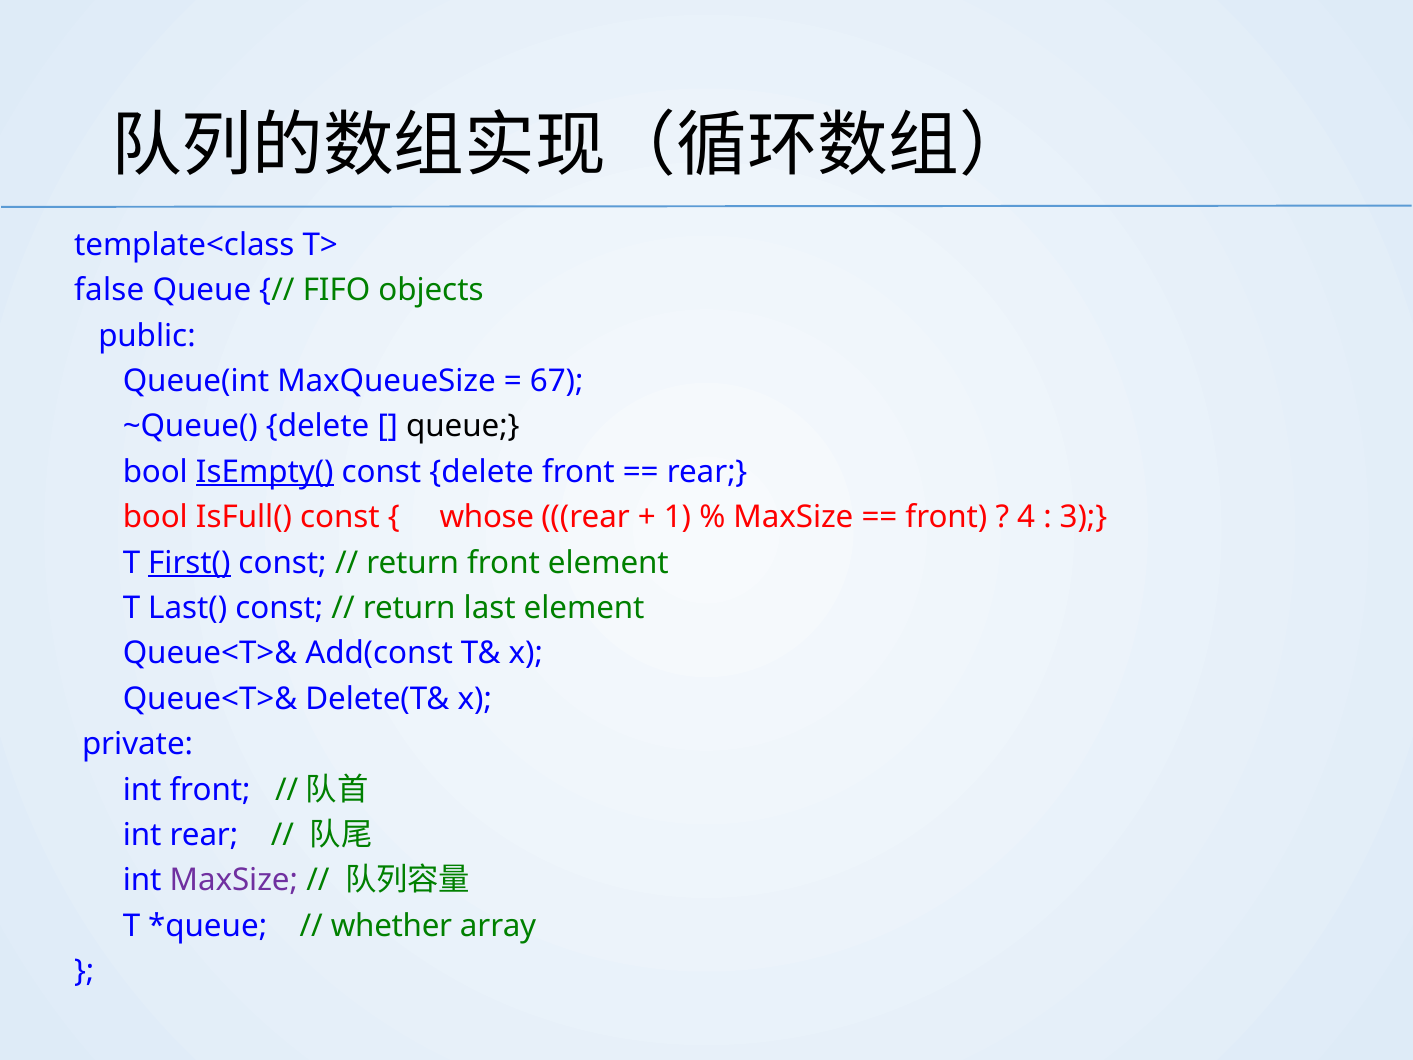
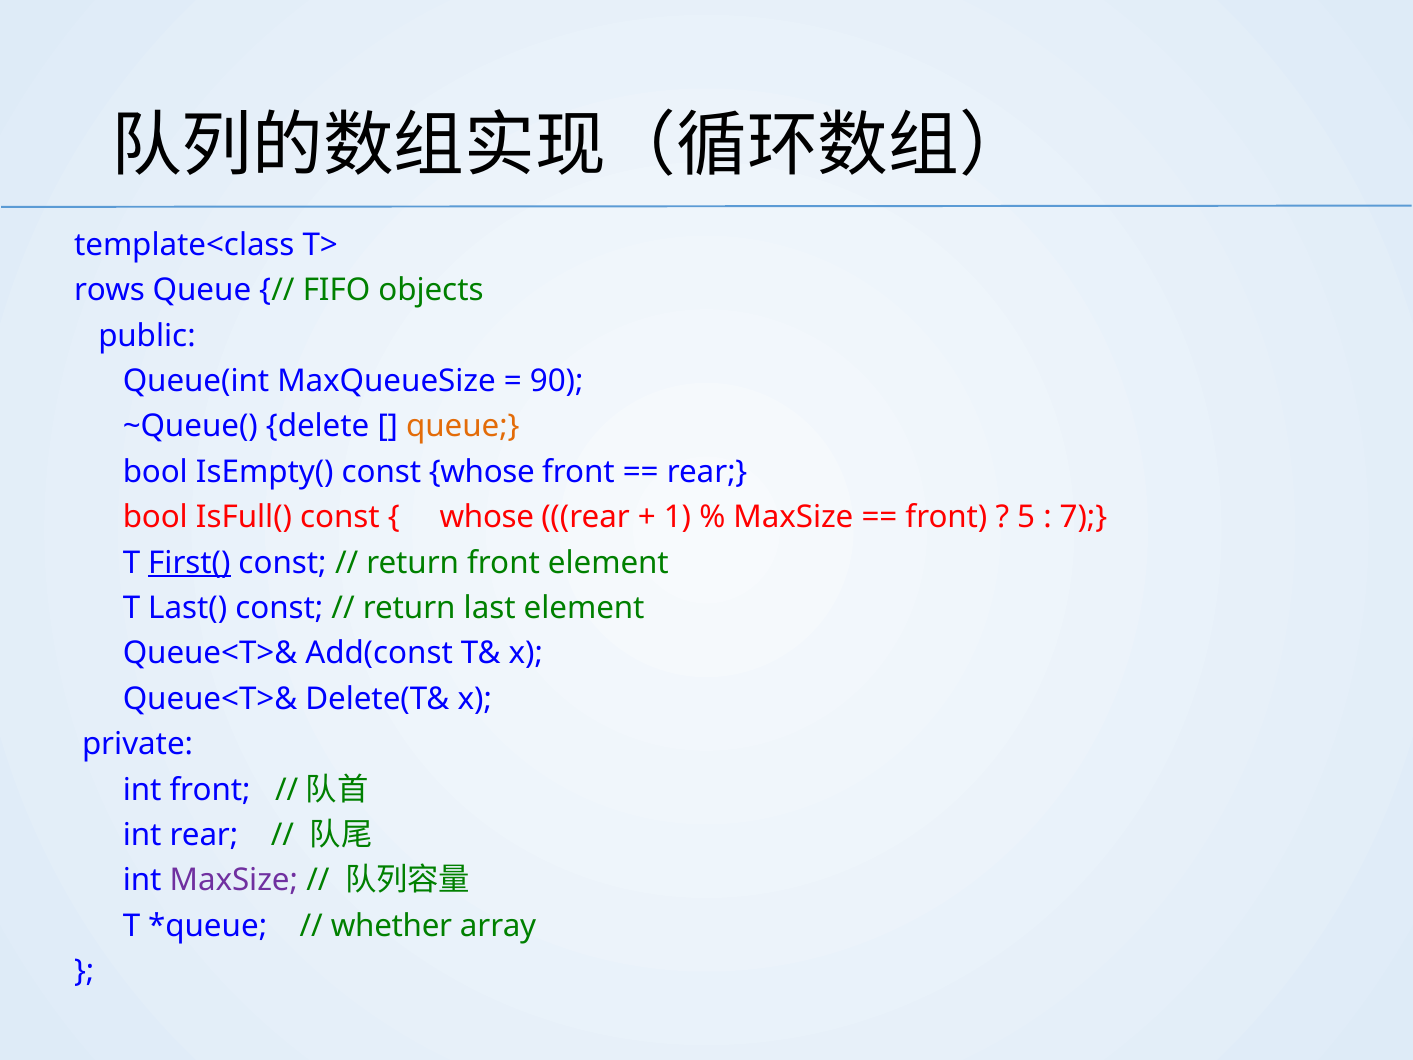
false: false -> rows (109, 290)
67: 67 -> 90 (557, 381)
queue colour: black -> orange (463, 426)
IsEmpty( underline: present -> none (265, 472)
const delete: delete -> whose (482, 472)
4: 4 -> 5 (1026, 517)
3: 3 -> 7 (1083, 517)
